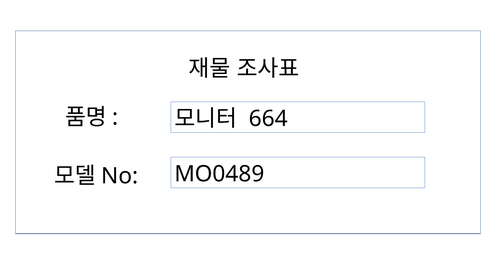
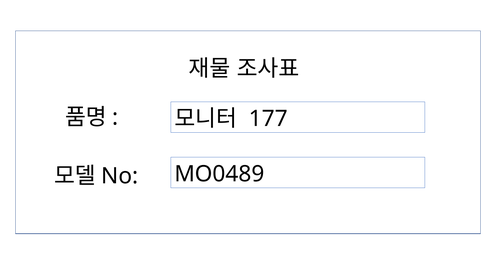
664: 664 -> 177 (268, 119)
